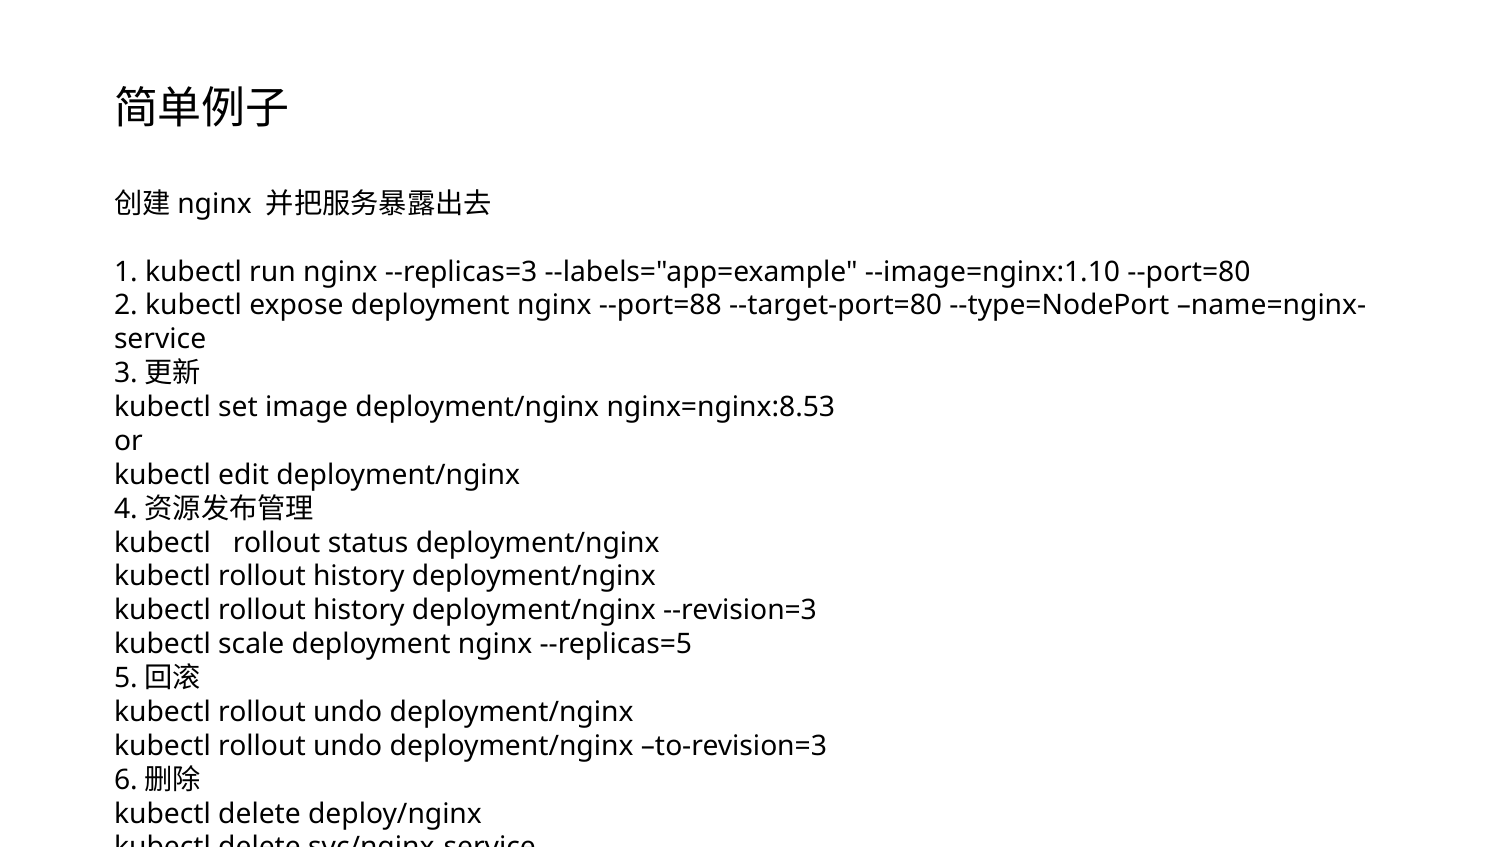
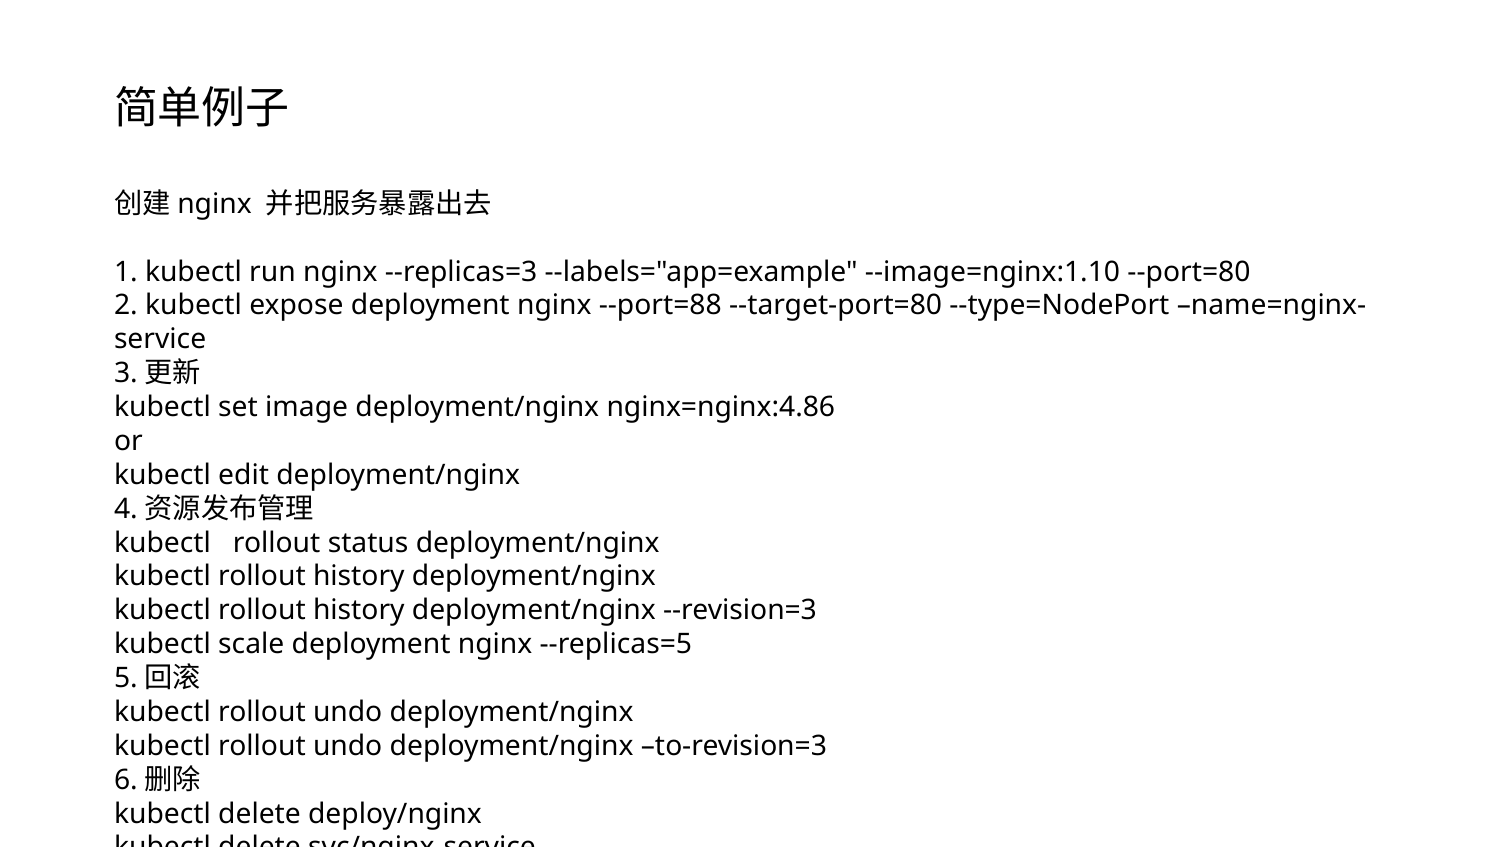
nginx=nginx:8.53: nginx=nginx:8.53 -> nginx=nginx:4.86 (721, 408)
